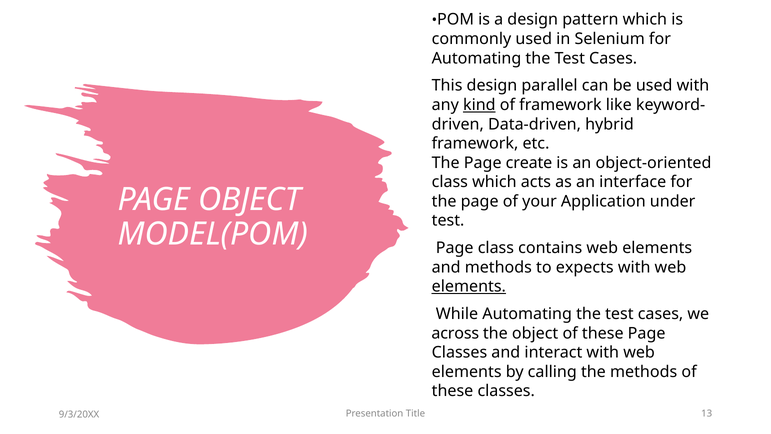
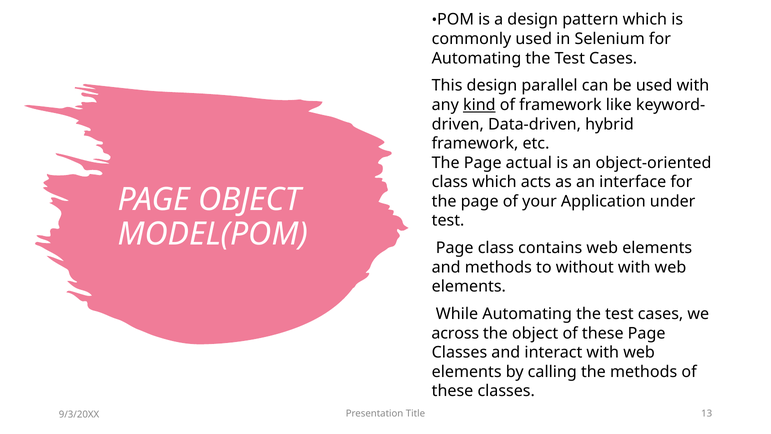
create: create -> actual (529, 163)
expects: expects -> without (585, 267)
elements underline: present -> none (469, 286)
